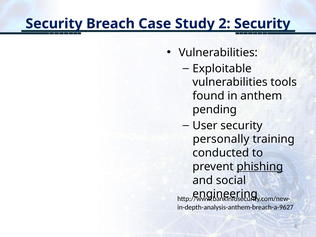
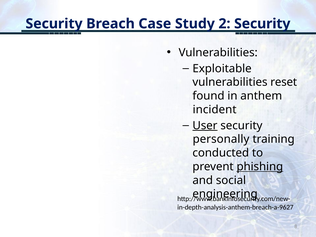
tools: tools -> reset (284, 82)
pending: pending -> incident (215, 110)
User underline: none -> present (205, 126)
